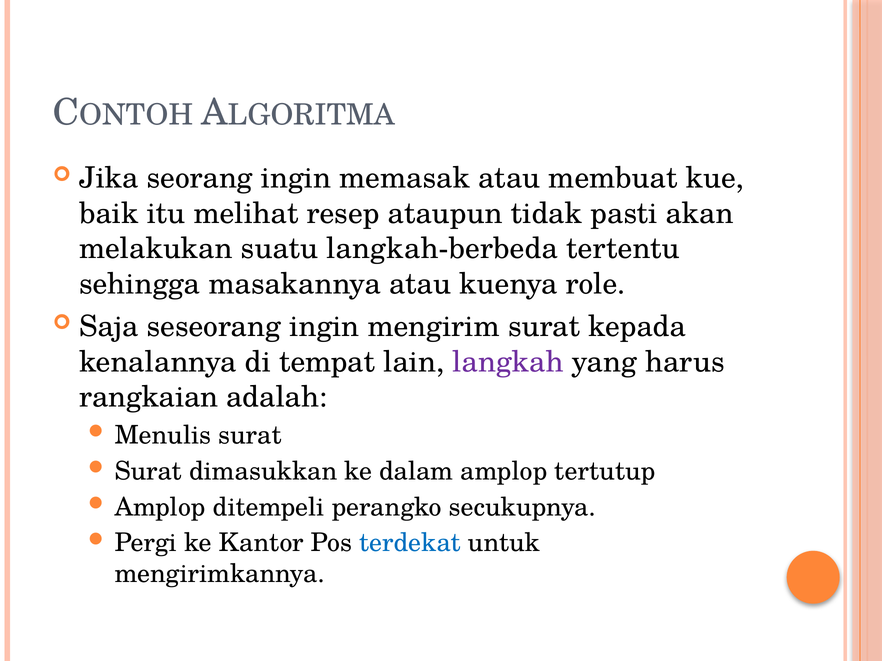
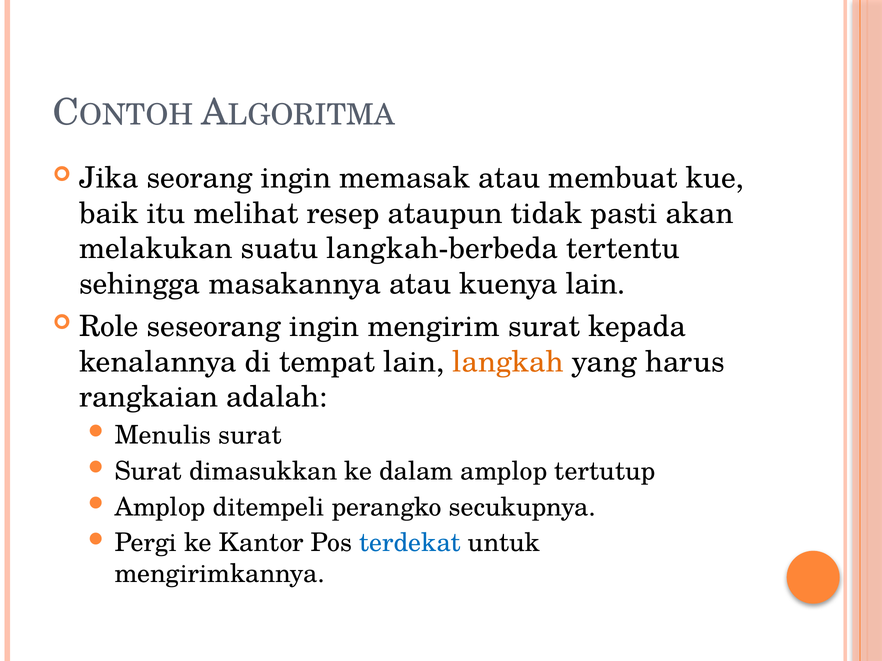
kuenya role: role -> lain (596, 284)
Saja: Saja -> Role (109, 327)
langkah colour: purple -> orange (508, 362)
